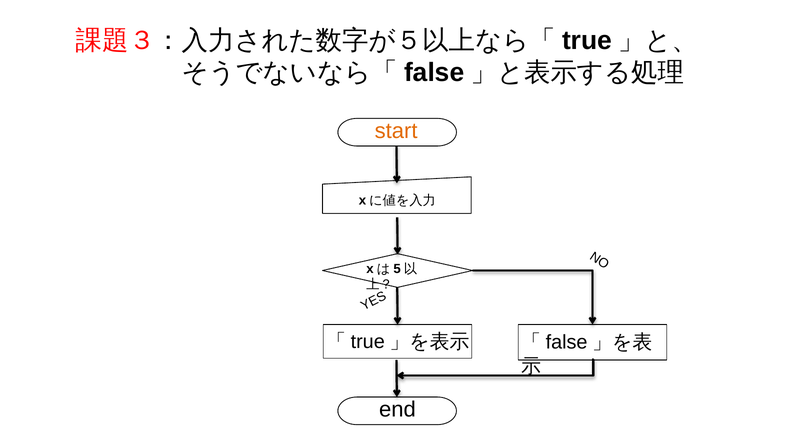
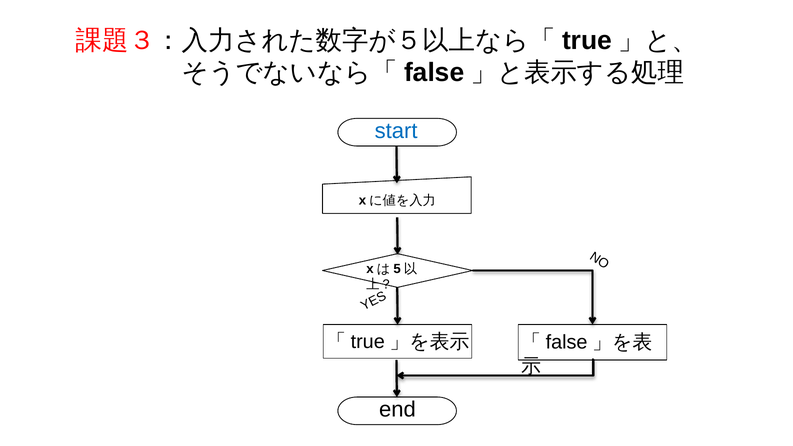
start colour: orange -> blue (396, 131)
